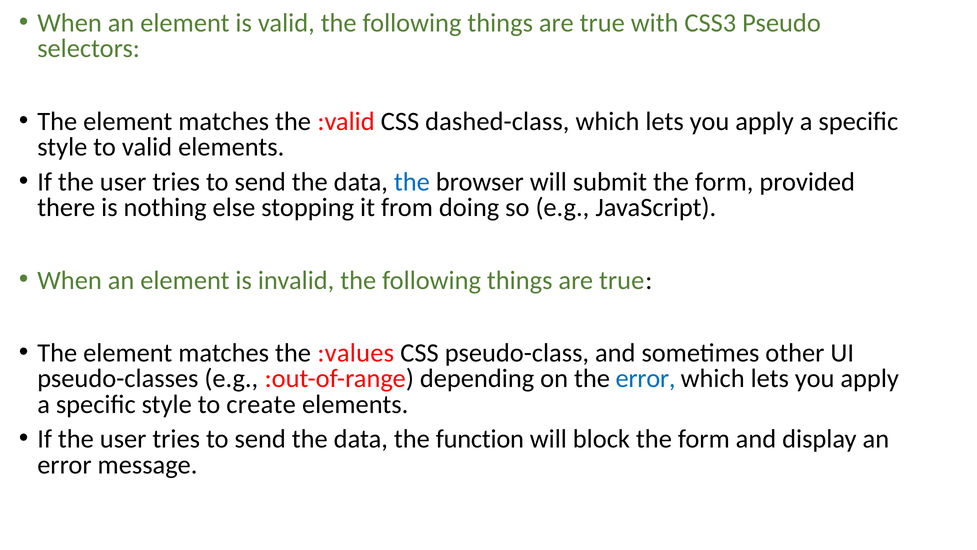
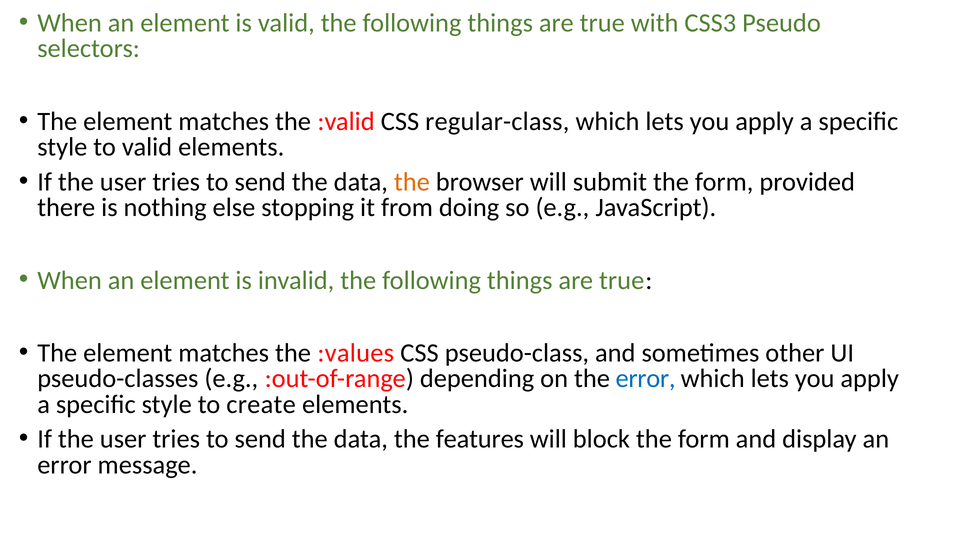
dashed-class: dashed-class -> regular-class (497, 121)
the colour: blue -> orange (412, 182)
function: function -> features (480, 439)
